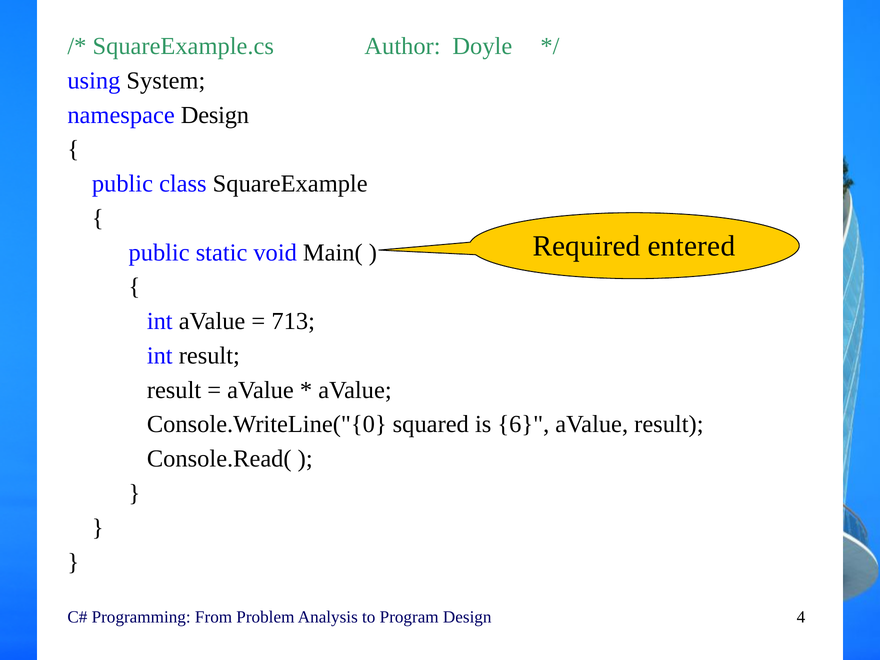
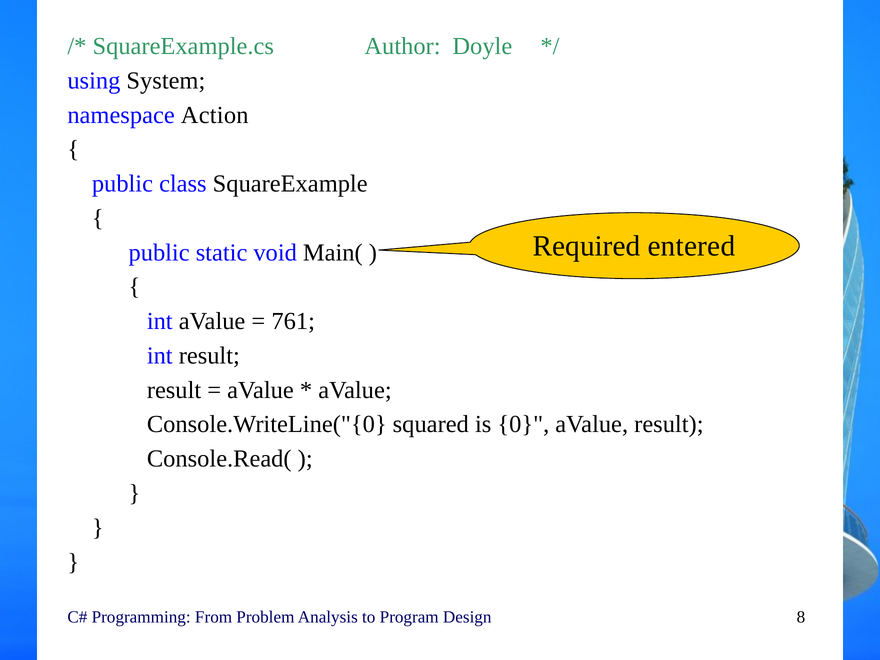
namespace Design: Design -> Action (215, 115)
713: 713 -> 761 (293, 321)
6: 6 -> 0 (523, 424)
4: 4 -> 8 (801, 617)
